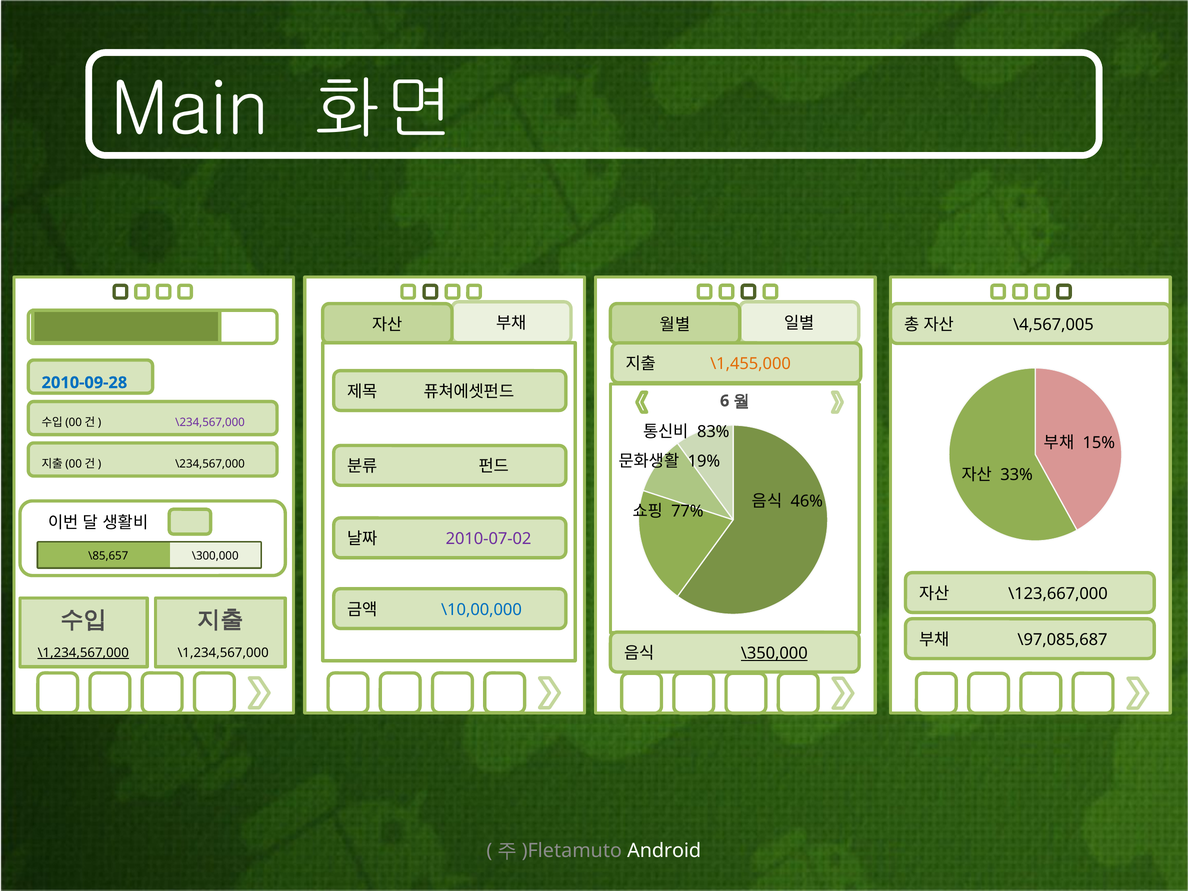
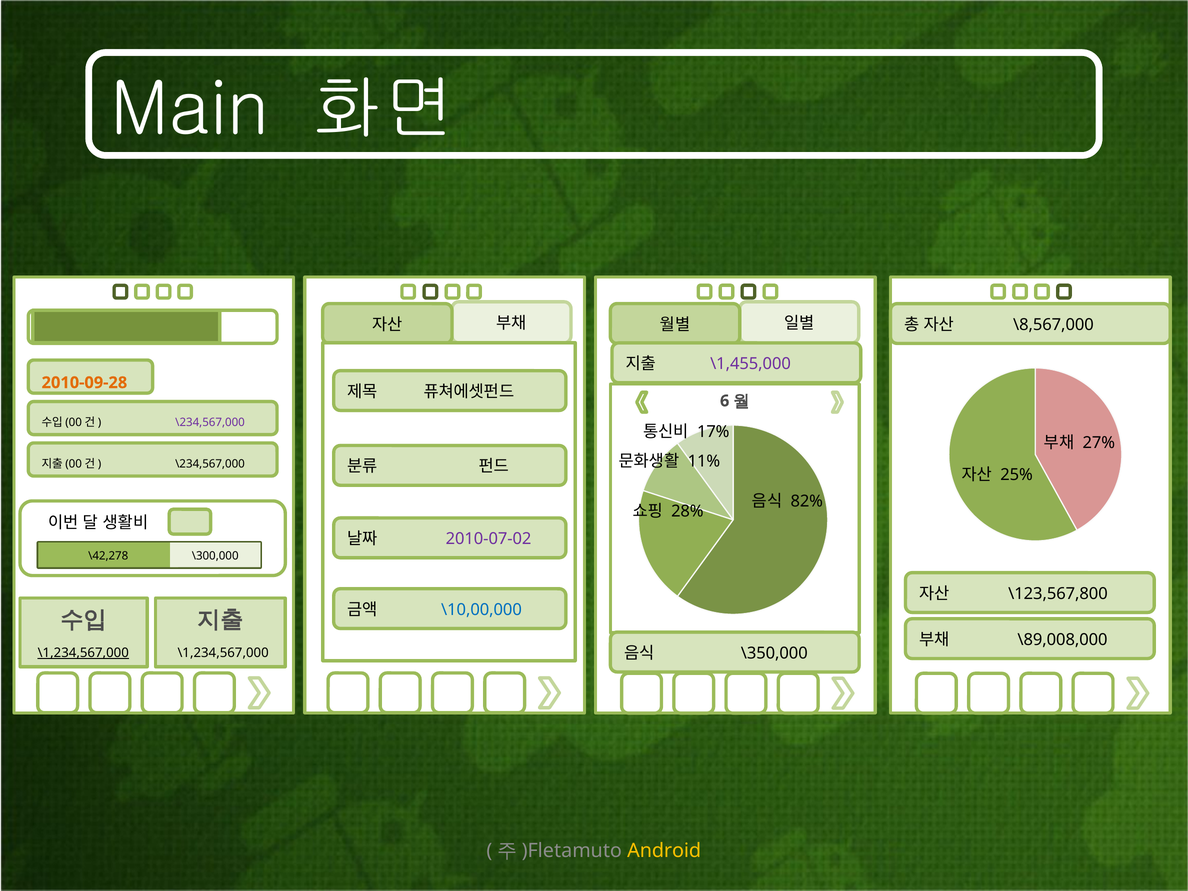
\4,567,005: \4,567,005 -> \8,567,000 (1053, 325)
\1,455,000 colour: orange -> purple (750, 364)
2010-09-28 colour: blue -> orange (84, 383)
83%: 83% -> 17% (713, 432)
15%: 15% -> 27% (1099, 443)
19%: 19% -> 11% (704, 461)
33%: 33% -> 25% (1017, 475)
46%: 46% -> 82% (807, 501)
77%: 77% -> 28% (687, 511)
\85,657: \85,657 -> \42,278 (108, 556)
\123,667,000: \123,667,000 -> \123,567,800 (1058, 594)
\97,085,687: \97,085,687 -> \89,008,000 (1062, 640)
\350,000 underline: present -> none (774, 653)
Android colour: white -> yellow (664, 851)
